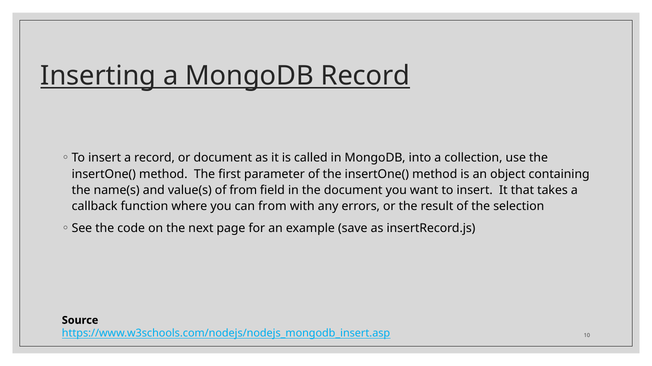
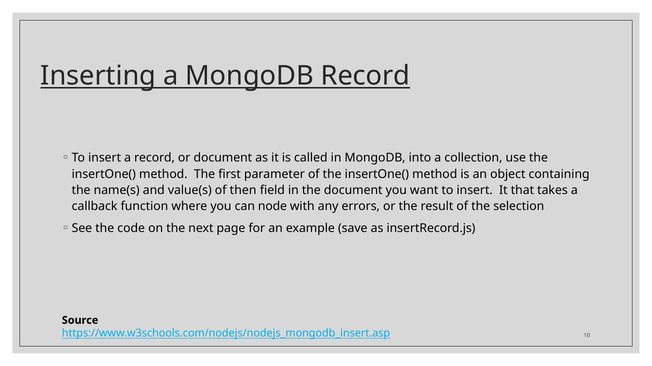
of from: from -> then (243, 191)
can from: from -> node (272, 207)
